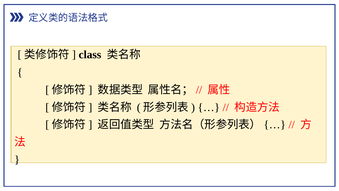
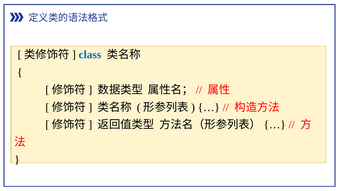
class colour: black -> blue (90, 54)
